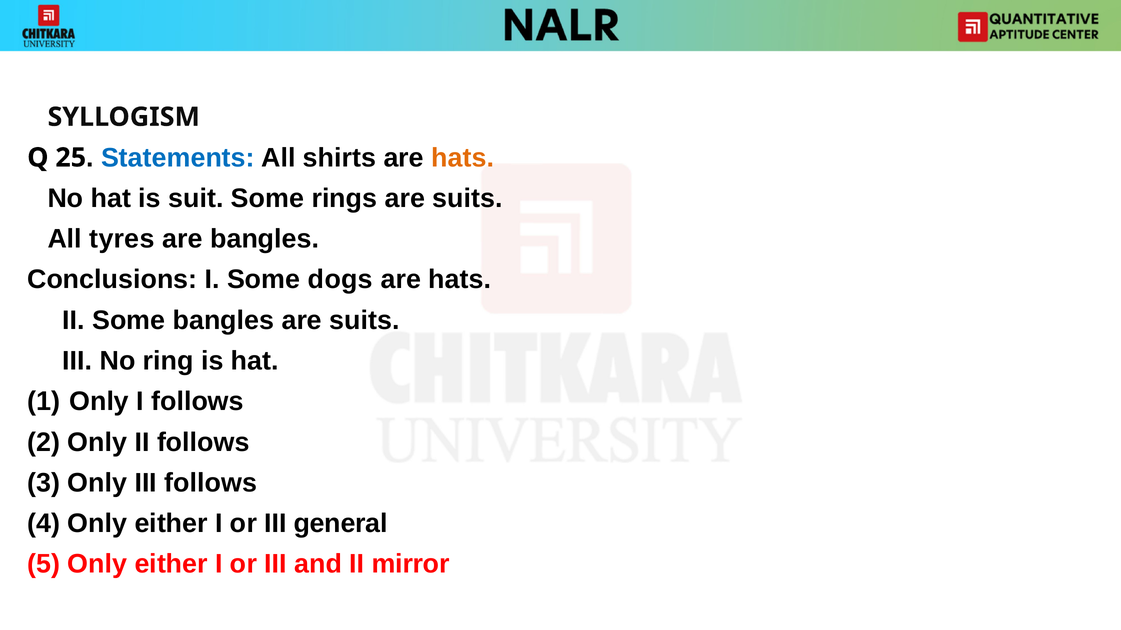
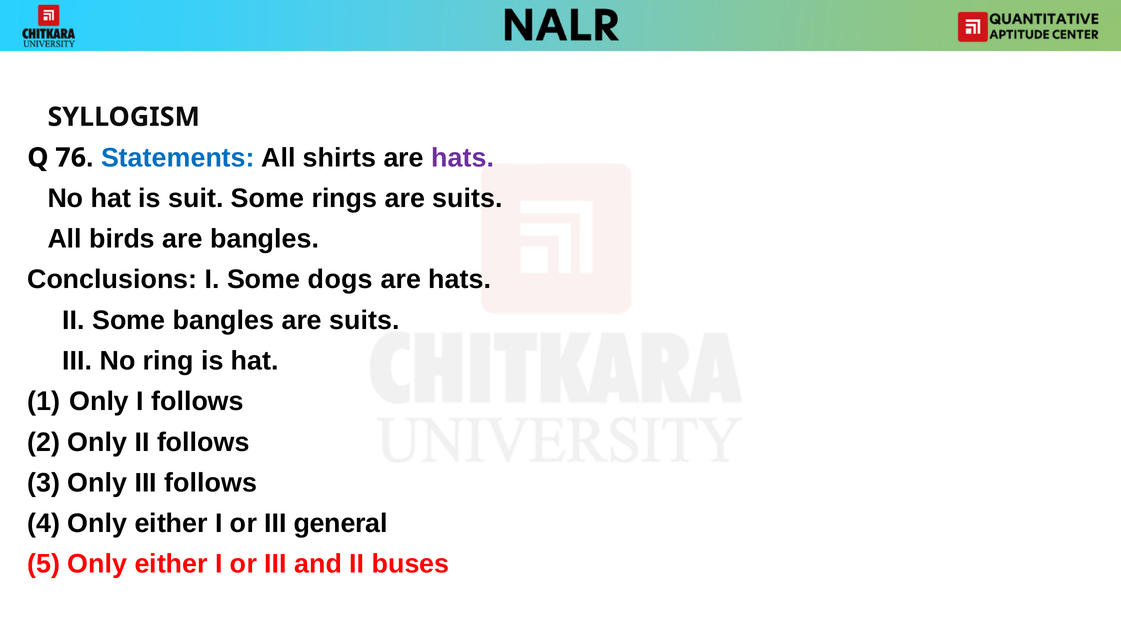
25: 25 -> 76 (71, 158)
hats colour: orange -> purple (463, 158)
tyres: tyres -> birds (122, 239)
mirror: mirror -> buses (411, 565)
